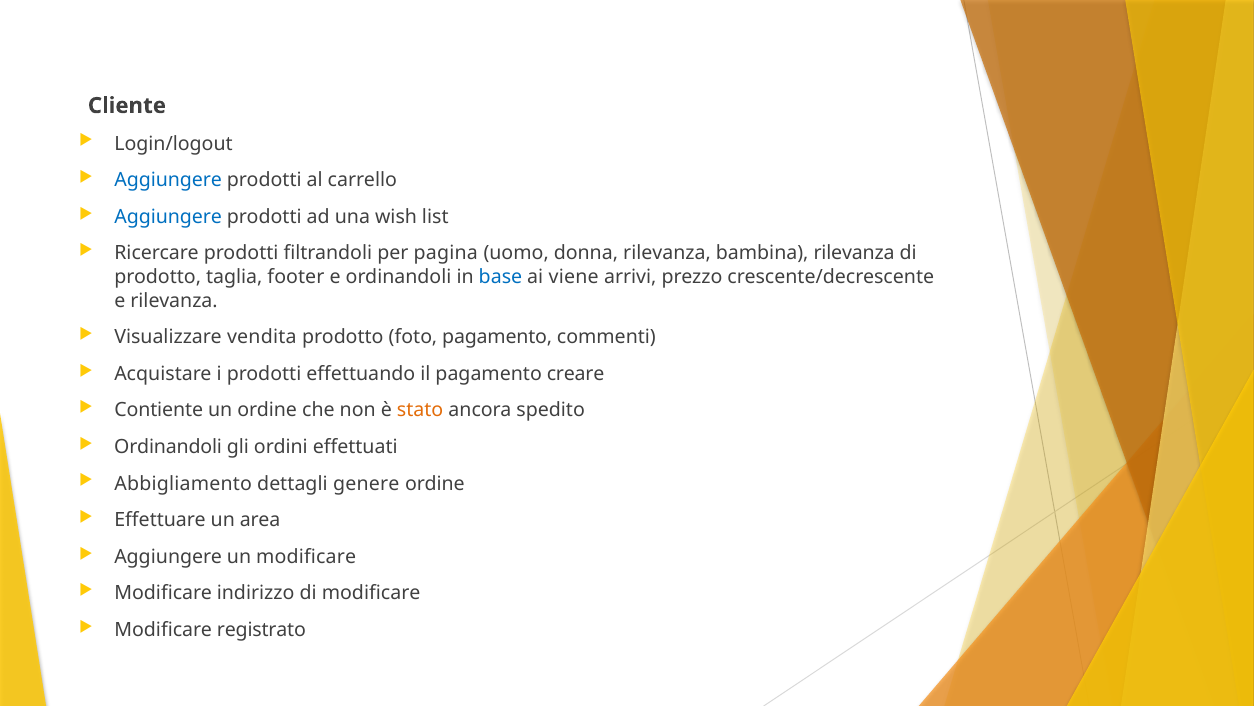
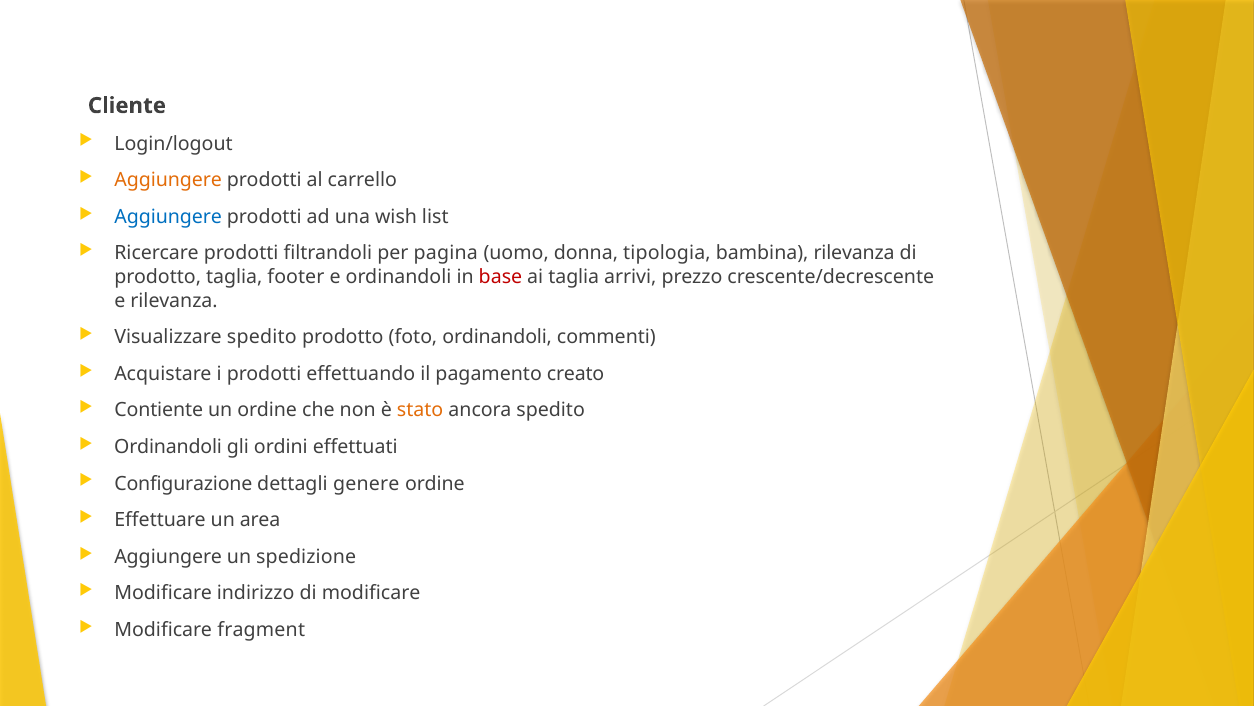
Aggiungere colour: blue -> orange (168, 180)
donna rilevanza: rilevanza -> tipologia (667, 253)
base colour: blue -> red (500, 277)
ai viene: viene -> taglia (574, 277)
Visualizzare vendita: vendita -> spedito (262, 337)
foto pagamento: pagamento -> ordinandoli (497, 337)
creare: creare -> creato (576, 373)
Abbigliamento: Abbigliamento -> Configurazione (183, 483)
un modificare: modificare -> spedizione (306, 556)
registrato: registrato -> fragment (261, 630)
